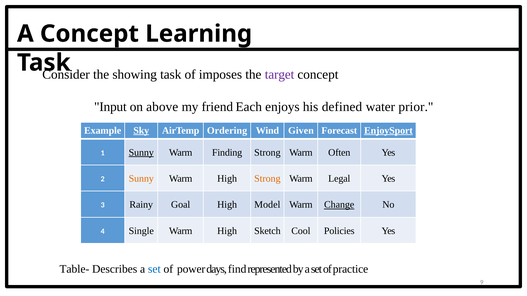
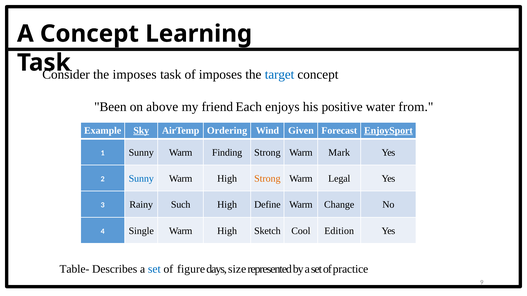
the showing: showing -> imposes (135, 75)
target colour: purple -> blue (280, 75)
Input: Input -> Been (110, 107)
defined: defined -> positive (342, 107)
prior: prior -> from (416, 107)
Sunny underline: present -> none (141, 153)
Often: Often -> Mark (339, 153)
Sunny colour: orange -> blue (141, 179)
Goal: Goal -> Such (181, 205)
Model: Model -> Define (267, 205)
Change underline: present -> none (339, 205)
Policies: Policies -> Edition (339, 231)
power: power -> figure (191, 269)
find: find -> size (237, 269)
